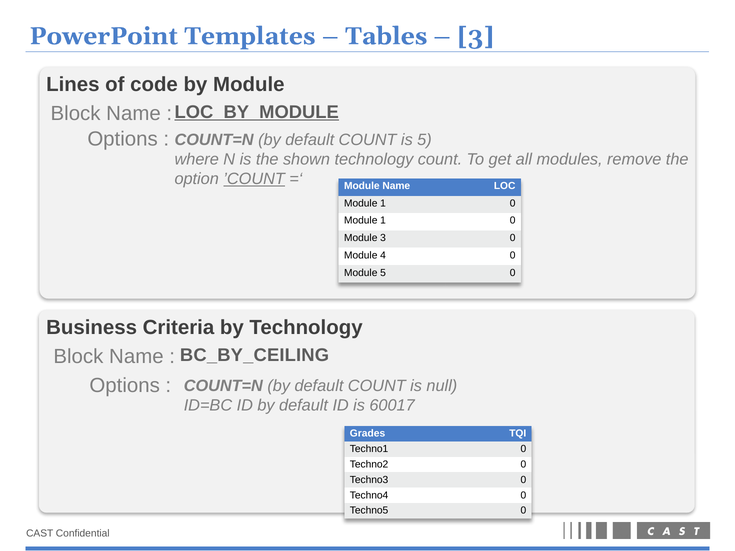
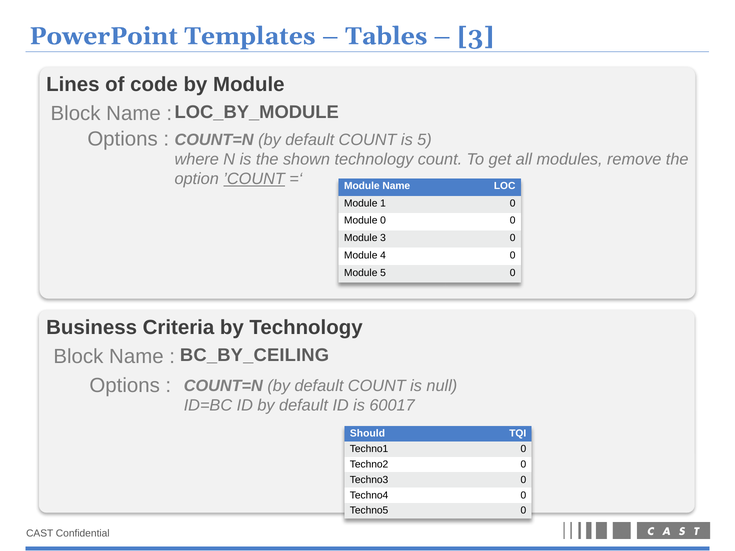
LOC_BY_MODULE underline: present -> none (257, 112)
1: 1 -> 0 (383, 221)
Grades: Grades -> Should (367, 434)
